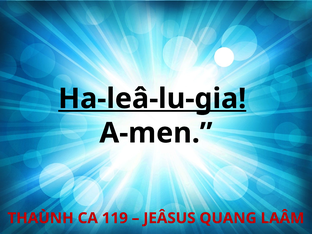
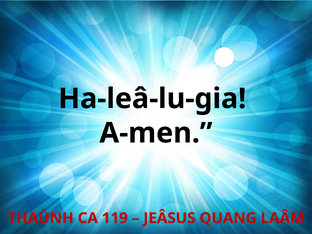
Ha-leâ-lu-gia underline: present -> none (152, 99)
